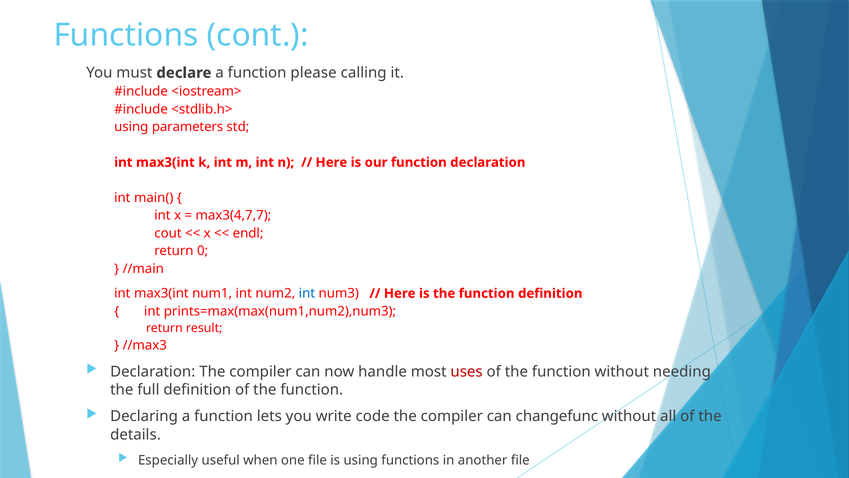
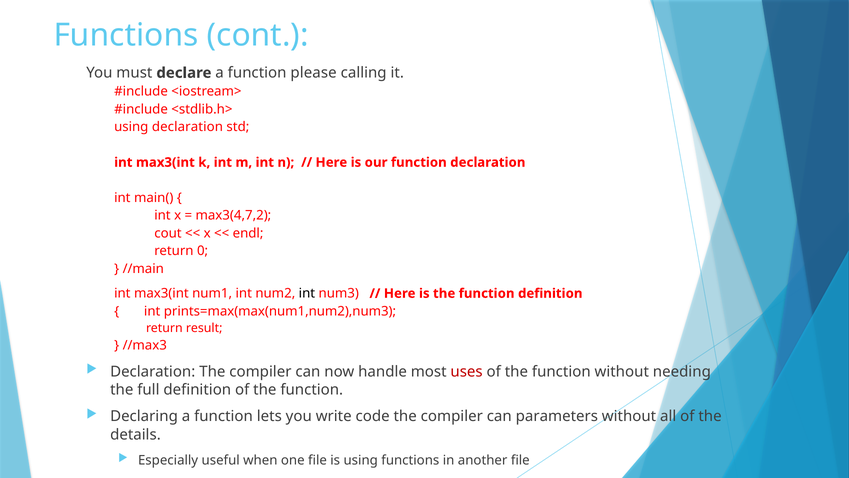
using parameters: parameters -> declaration (187, 127)
max3(4,7,7: max3(4,7,7 -> max3(4,7,2 (233, 215)
int colour: blue -> black (307, 293)
changefunc: changefunc -> parameters (557, 416)
